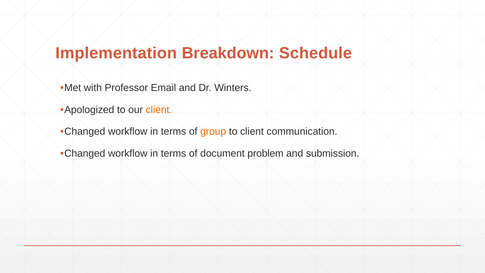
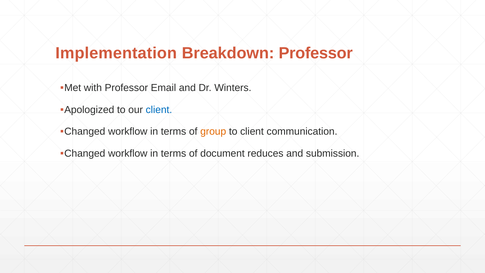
Breakdown Schedule: Schedule -> Professor (316, 53)
client colour: orange -> blue (159, 110)
problem: problem -> reduces (265, 153)
